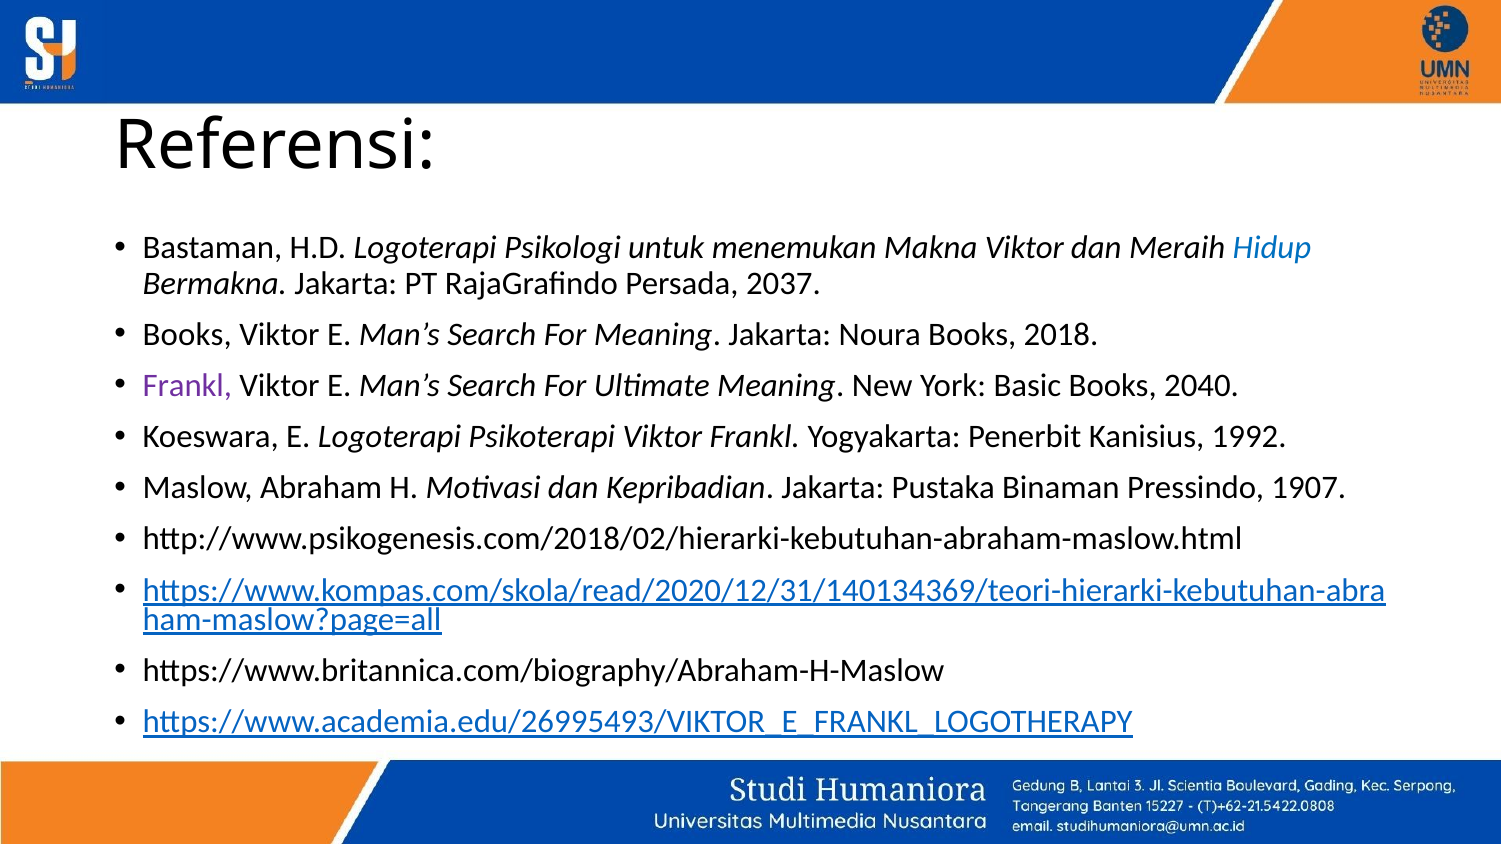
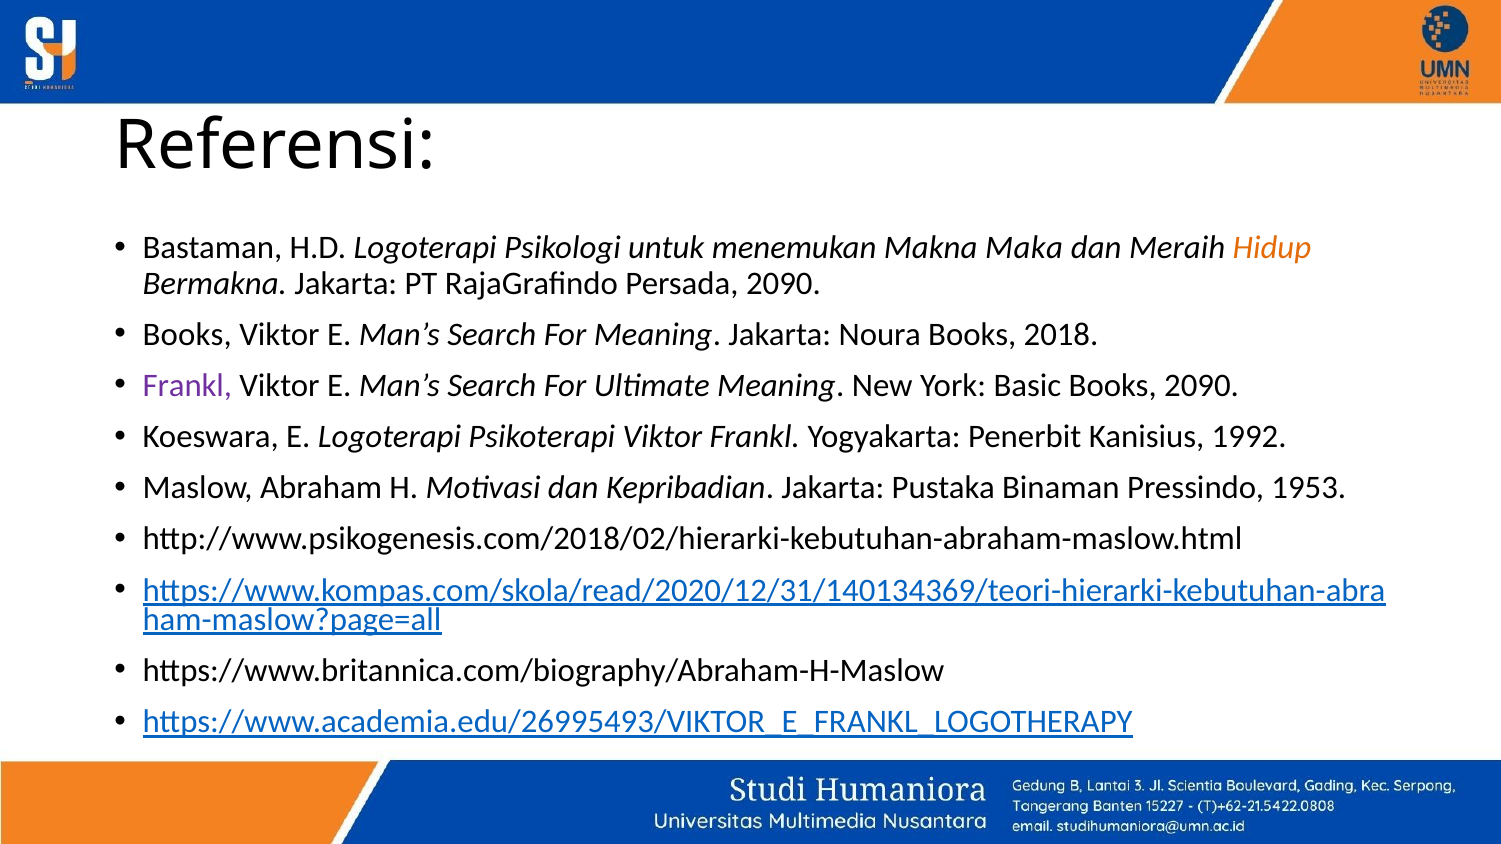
Makna Viktor: Viktor -> Maka (1024, 248)
Hidup colour: blue -> orange (1272, 248)
Persada 2037: 2037 -> 2090 (783, 283)
Books 2040: 2040 -> 2090 (1202, 386)
1907: 1907 -> 1953 (1309, 488)
